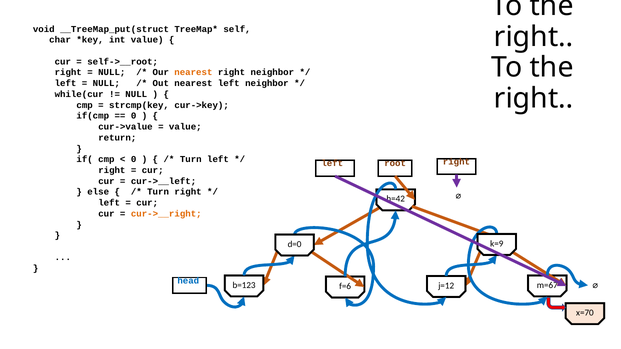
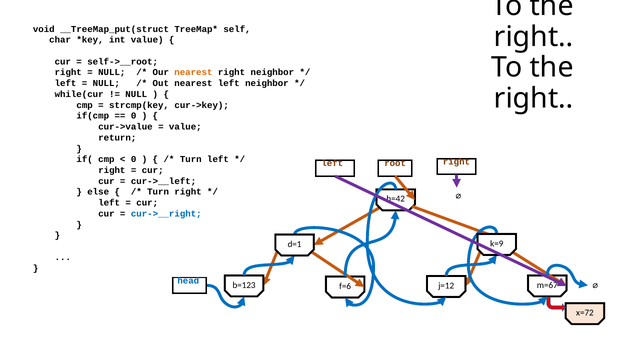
cur->__right colour: orange -> blue (166, 214)
d=0: d=0 -> d=1 (295, 244)
x=70: x=70 -> x=72 (585, 313)
